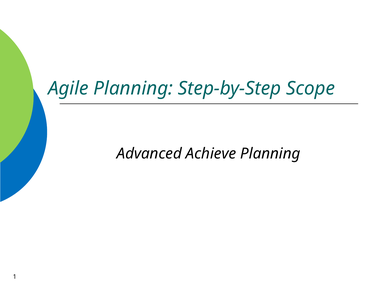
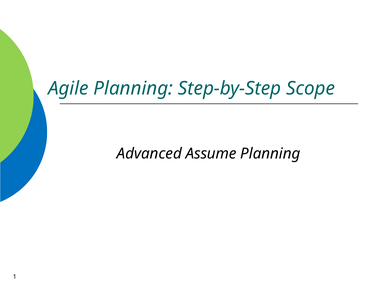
Achieve: Achieve -> Assume (211, 153)
